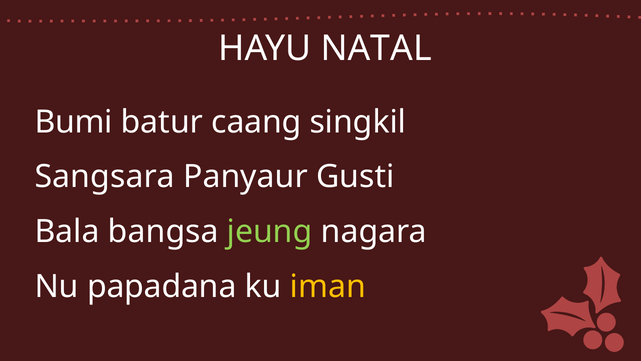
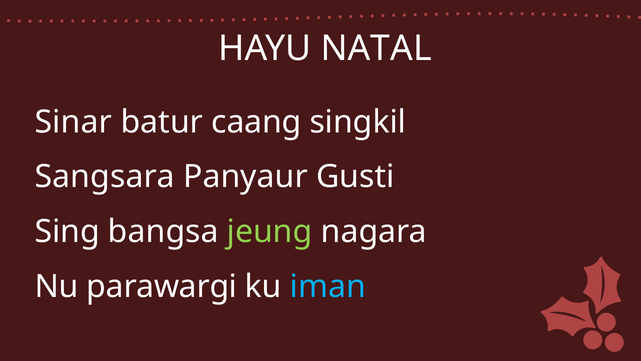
Bumi: Bumi -> Sinar (73, 122)
Bala: Bala -> Sing (67, 232)
papadana: papadana -> parawargi (162, 286)
iman colour: yellow -> light blue (328, 286)
